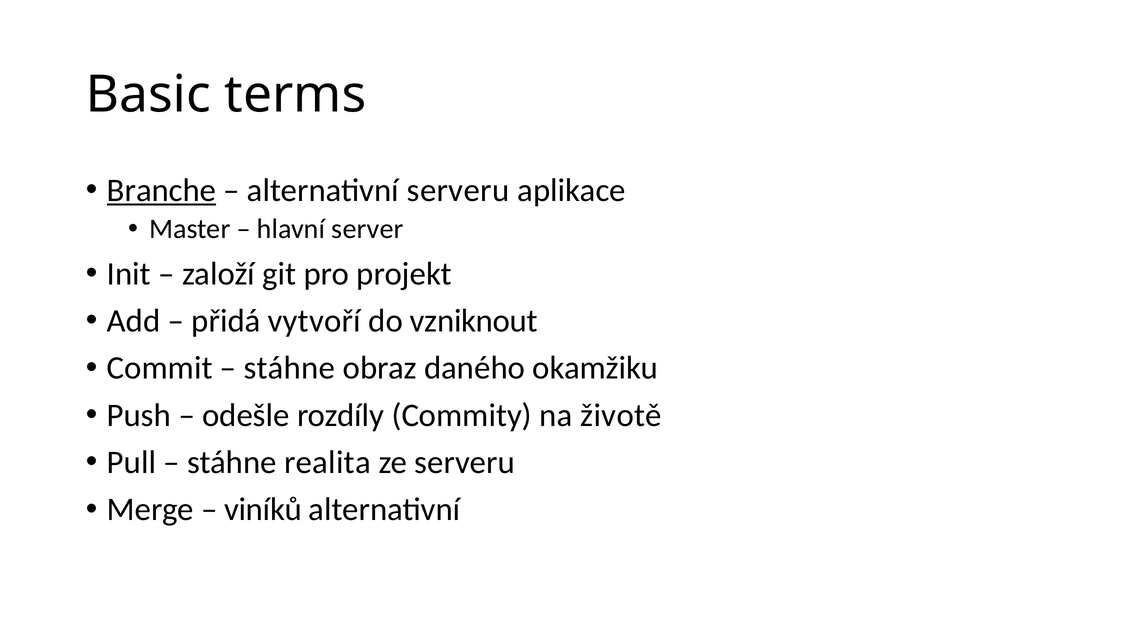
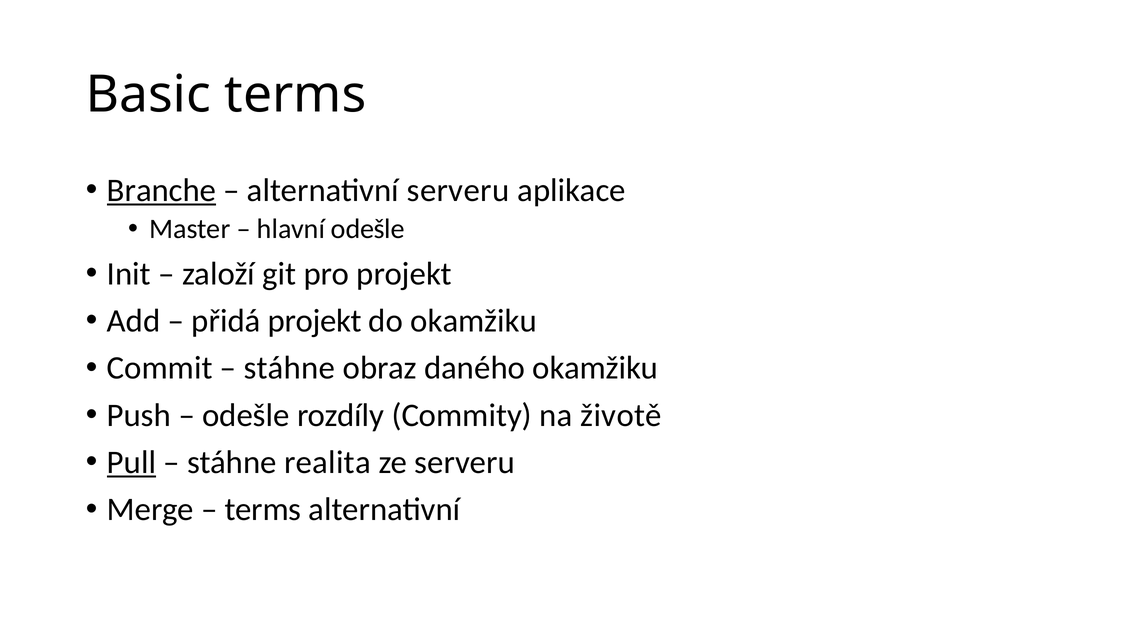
hlavní server: server -> odešle (368, 229)
přidá vytvoří: vytvoří -> projekt (315, 321)
do vzniknout: vzniknout -> okamžiku (474, 321)
Pull underline: none -> present (132, 463)
viníků: viníků -> terms (263, 510)
